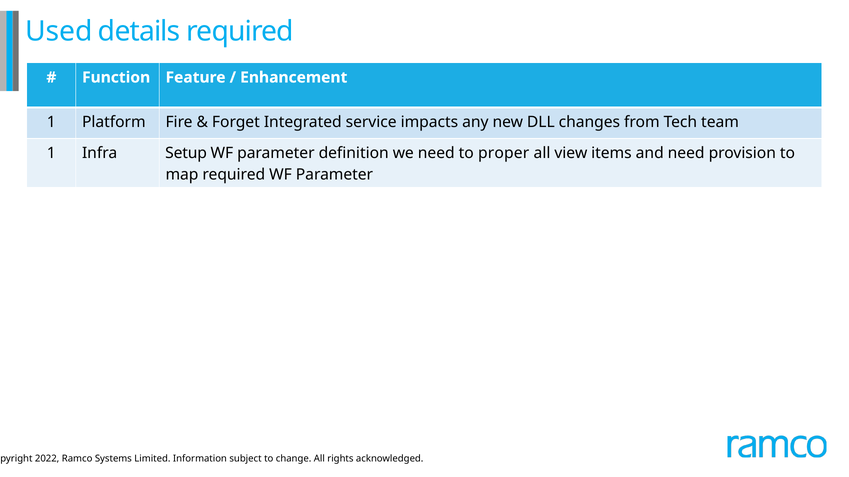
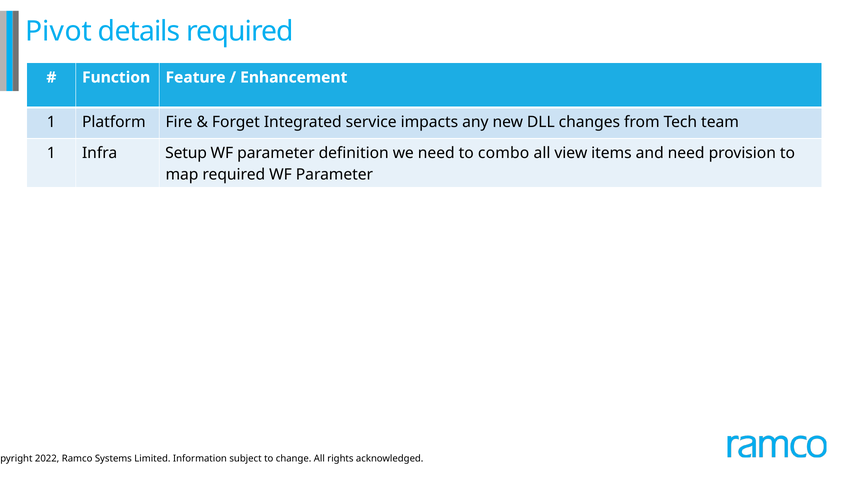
Used: Used -> Pivot (59, 32)
proper: proper -> combo (504, 153)
